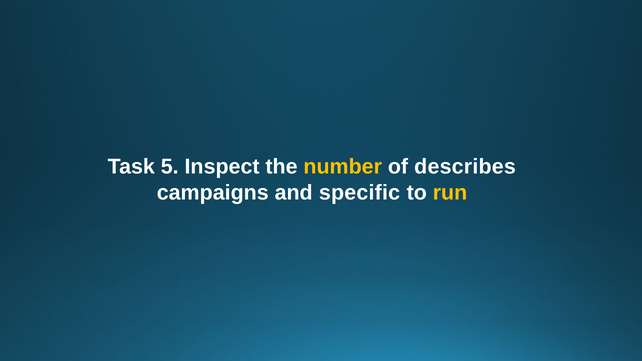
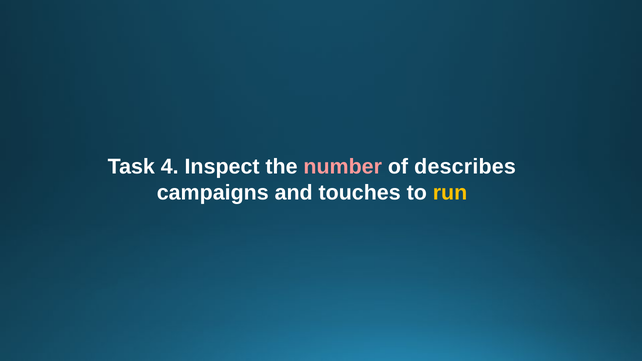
5: 5 -> 4 (170, 167)
number colour: yellow -> pink (343, 167)
specific: specific -> touches (360, 193)
